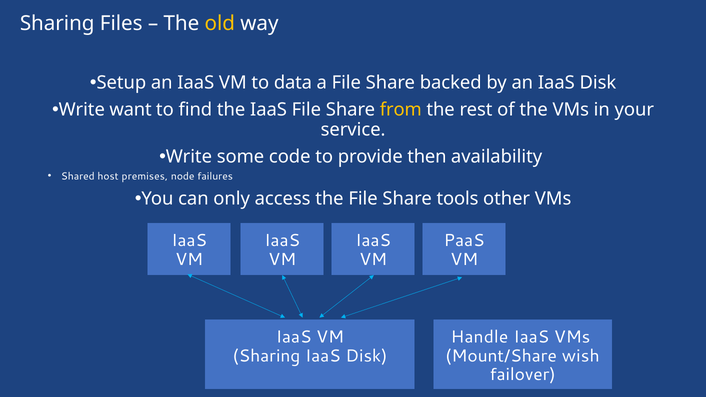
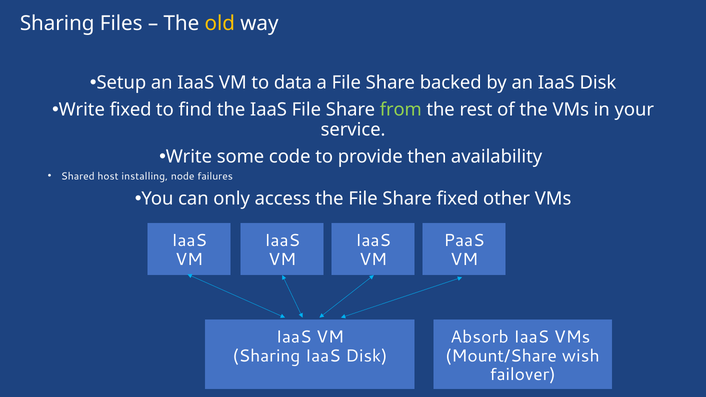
Write want: want -> fixed (131, 110)
from colour: yellow -> light green (401, 110)
premises: premises -> installing (145, 176)
Share tools: tools -> fixed (457, 199)
Handle: Handle -> Absorb (479, 337)
